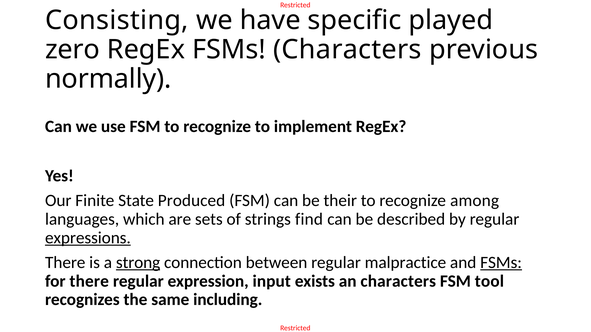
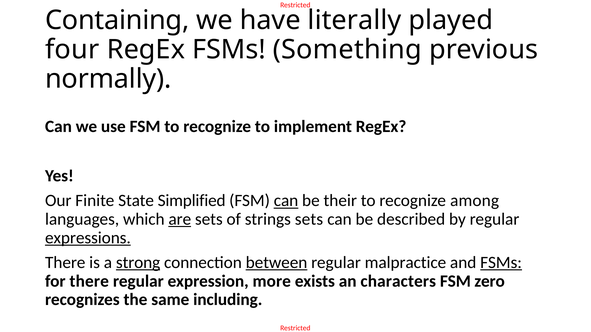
Consisting: Consisting -> Containing (117, 20)
specific: specific -> literally (354, 20)
zero: zero -> four (72, 50)
FSMs Characters: Characters -> Something (347, 50)
Produced: Produced -> Simplified (192, 201)
can underline: none -> present (286, 201)
are underline: none -> present (180, 219)
strings find: find -> sets (309, 219)
between underline: none -> present (277, 263)
input: input -> more (272, 281)
tool: tool -> zero (490, 281)
